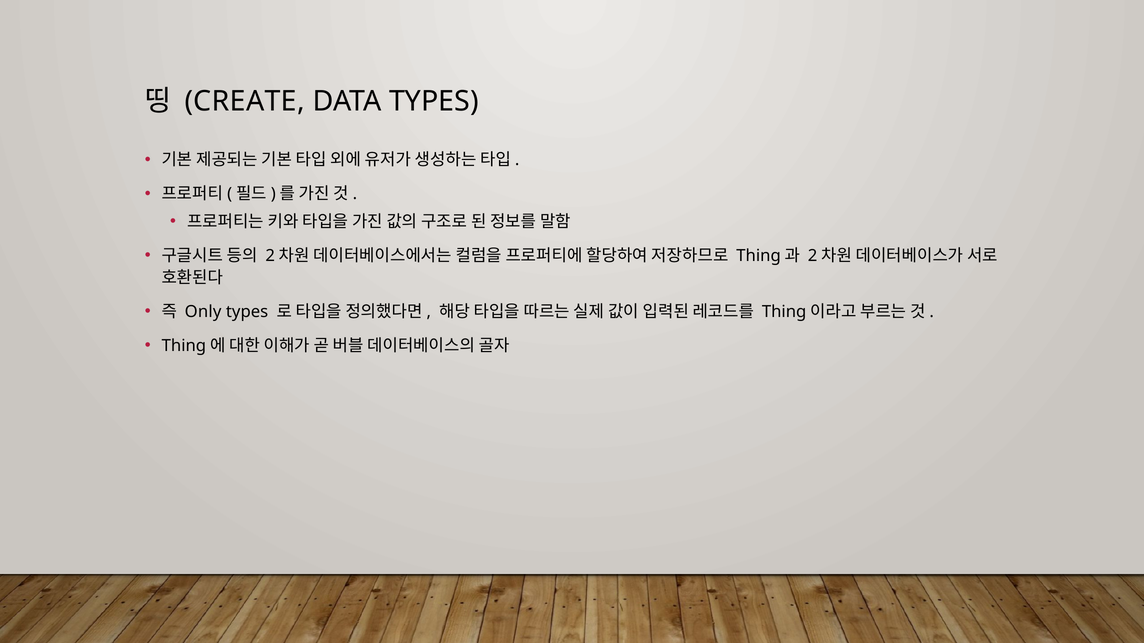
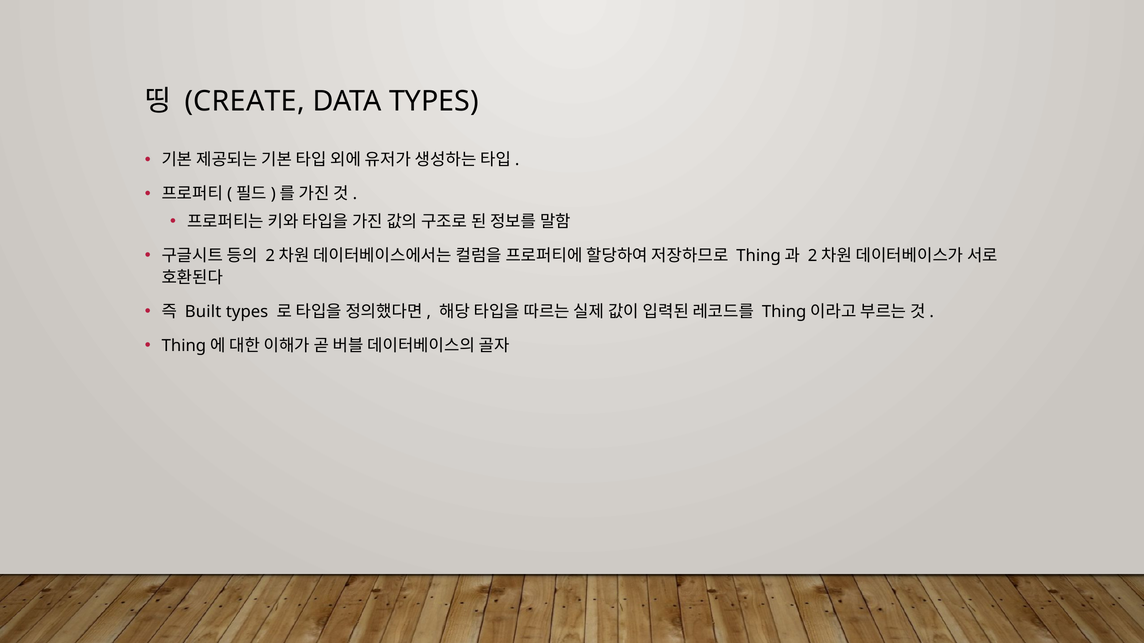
Only: Only -> Built (203, 312)
